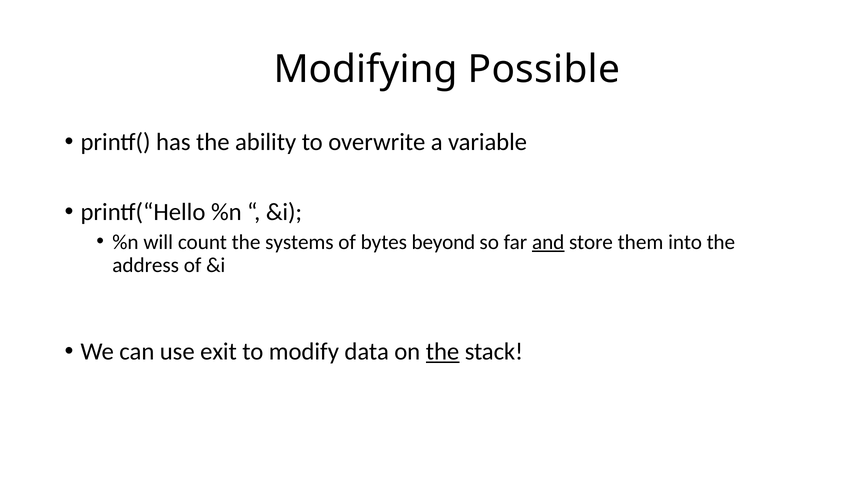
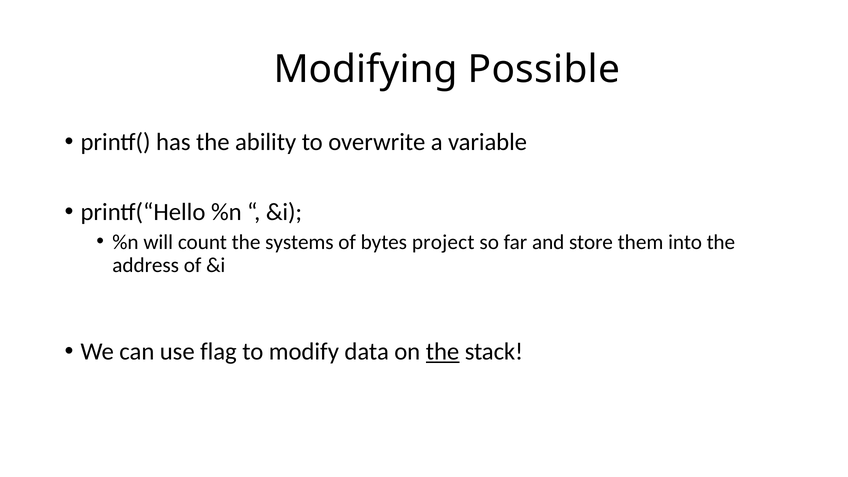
beyond: beyond -> project (443, 242)
and underline: present -> none (548, 242)
exit: exit -> flag (218, 352)
